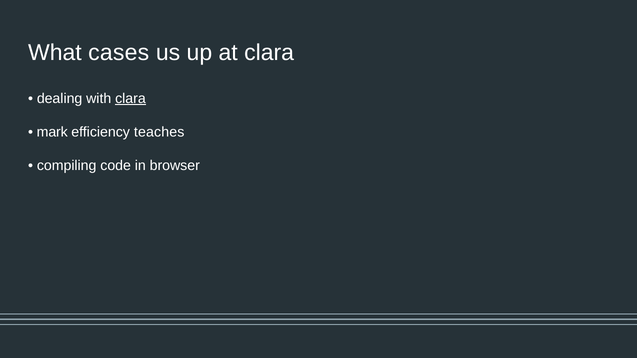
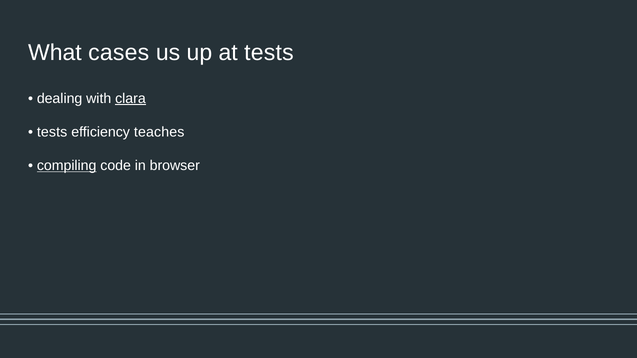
at clara: clara -> tests (269, 53)
mark: mark -> tests (52, 132)
compiling underline: none -> present (67, 166)
